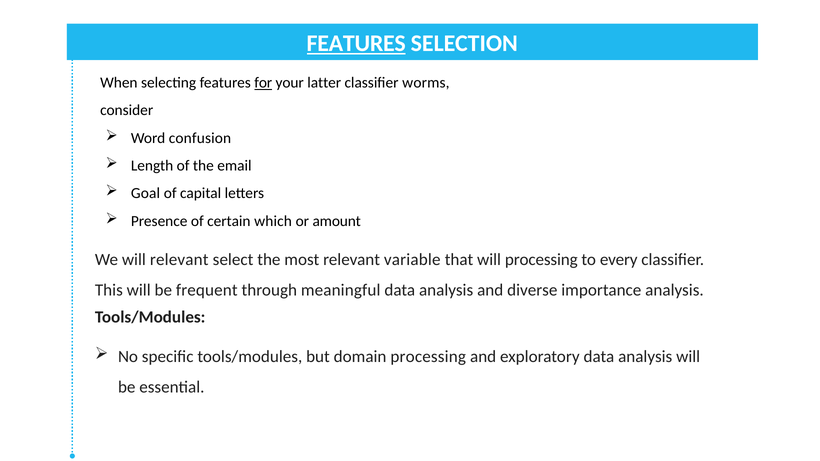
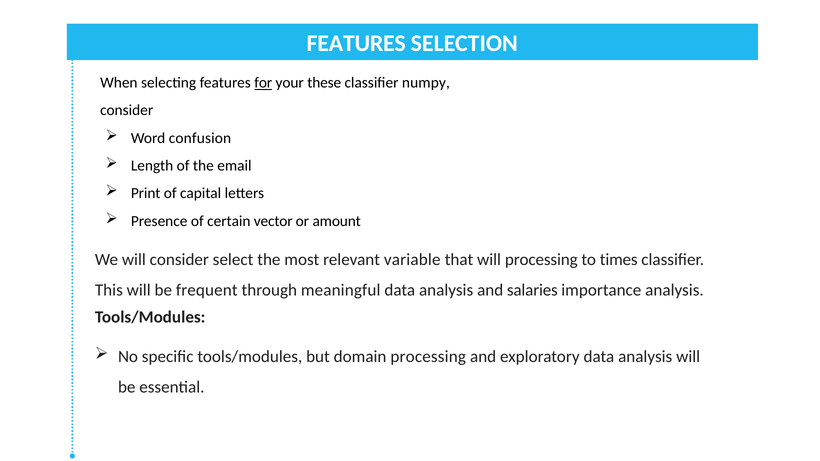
FEATURES underline: present -> none (356, 44)
latter: latter -> these (324, 83)
worms: worms -> numpy (426, 83)
Goal: Goal -> Print (146, 193)
which: which -> vector (273, 221)
will relevant: relevant -> consider (179, 260)
every: every -> times (619, 260)
diverse: diverse -> salaries (532, 290)
